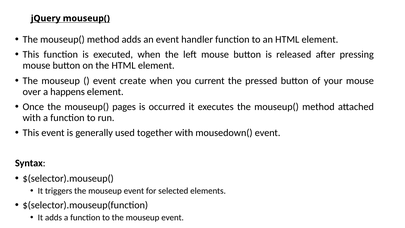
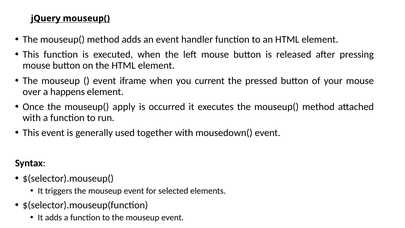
create: create -> iframe (133, 81)
pages: pages -> apply (124, 107)
